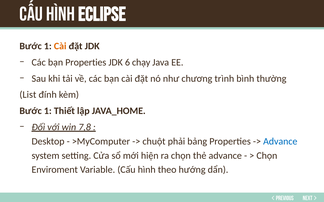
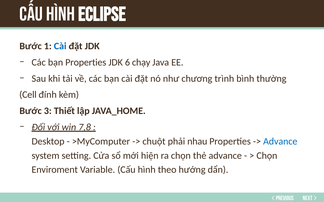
Cài colour: orange -> blue (60, 46)
List: List -> Cell (28, 95)
1: 1 -> 3 (48, 111)
bảng: bảng -> nhau (197, 142)
